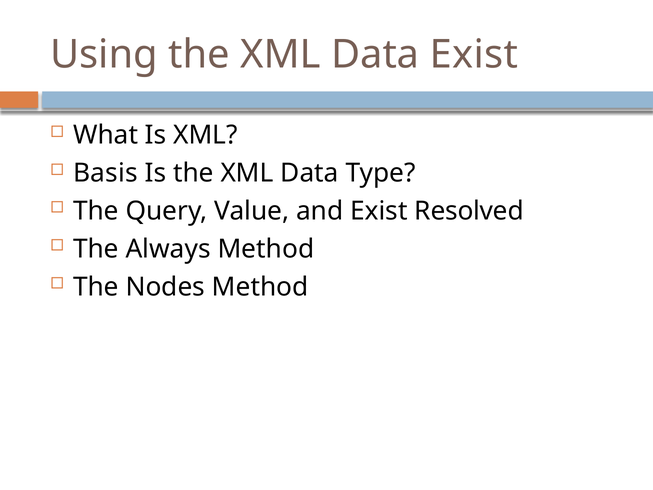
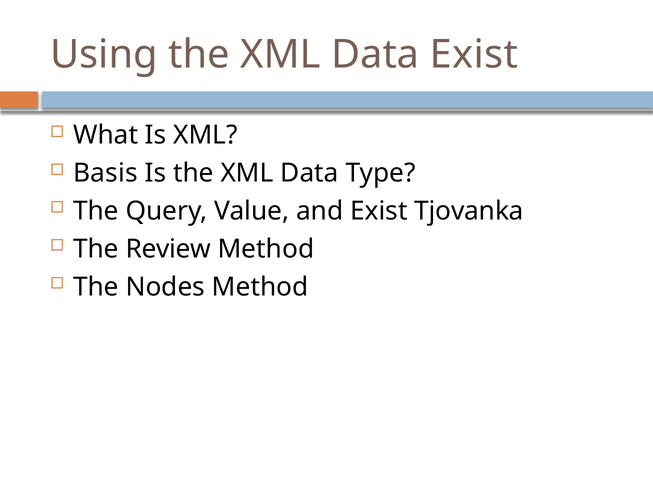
Resolved: Resolved -> Tjovanka (469, 211)
Always: Always -> Review (168, 249)
